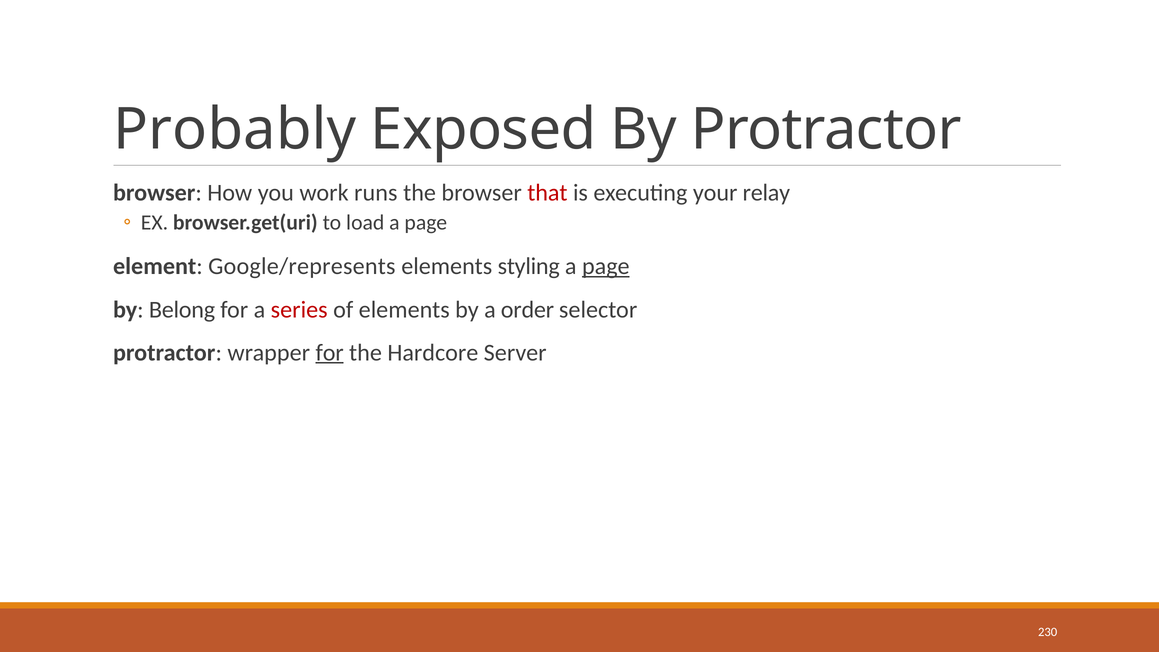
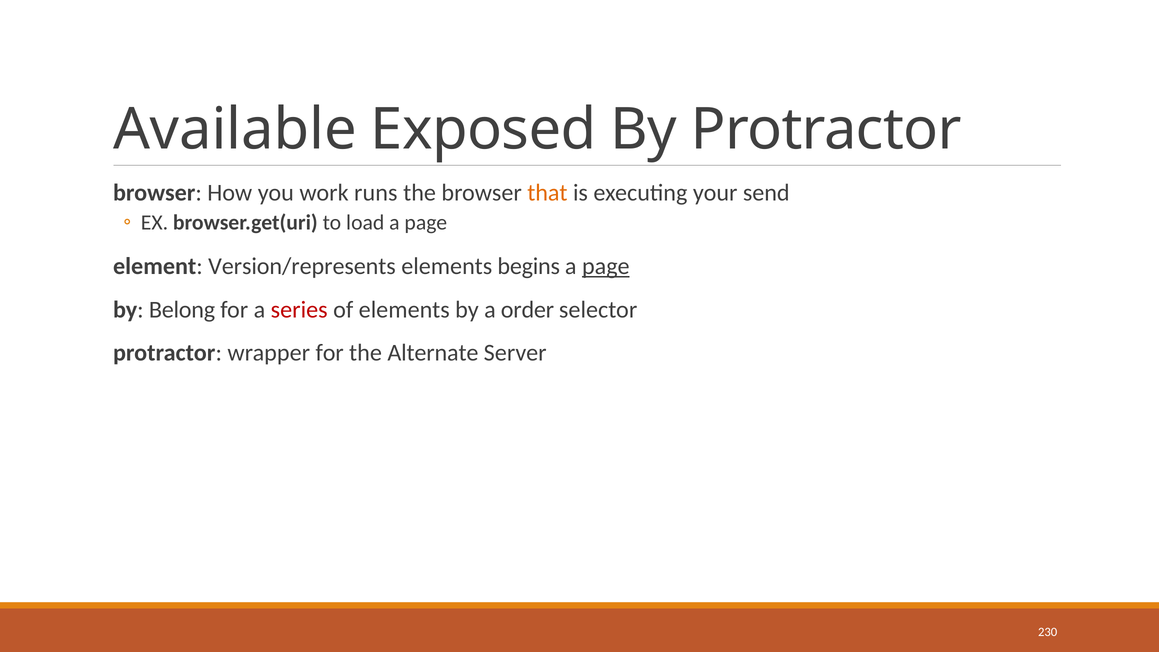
Probably: Probably -> Available (235, 130)
that colour: red -> orange (547, 193)
relay: relay -> send (766, 193)
Google/represents: Google/represents -> Version/represents (302, 266)
styling: styling -> begins (529, 266)
for underline: present -> none (330, 353)
Hardcore: Hardcore -> Alternate (433, 353)
